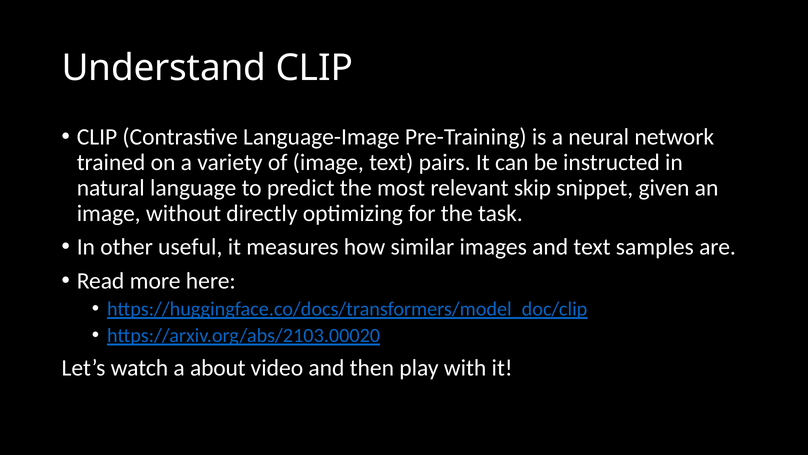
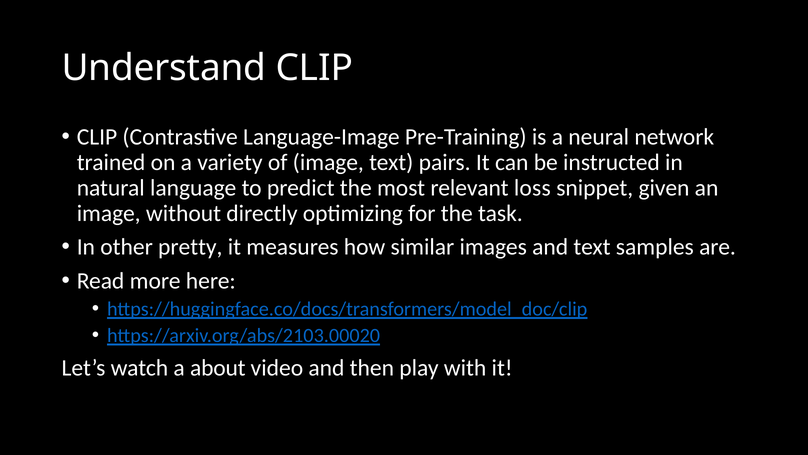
skip: skip -> loss (532, 188)
useful: useful -> pretty (190, 247)
